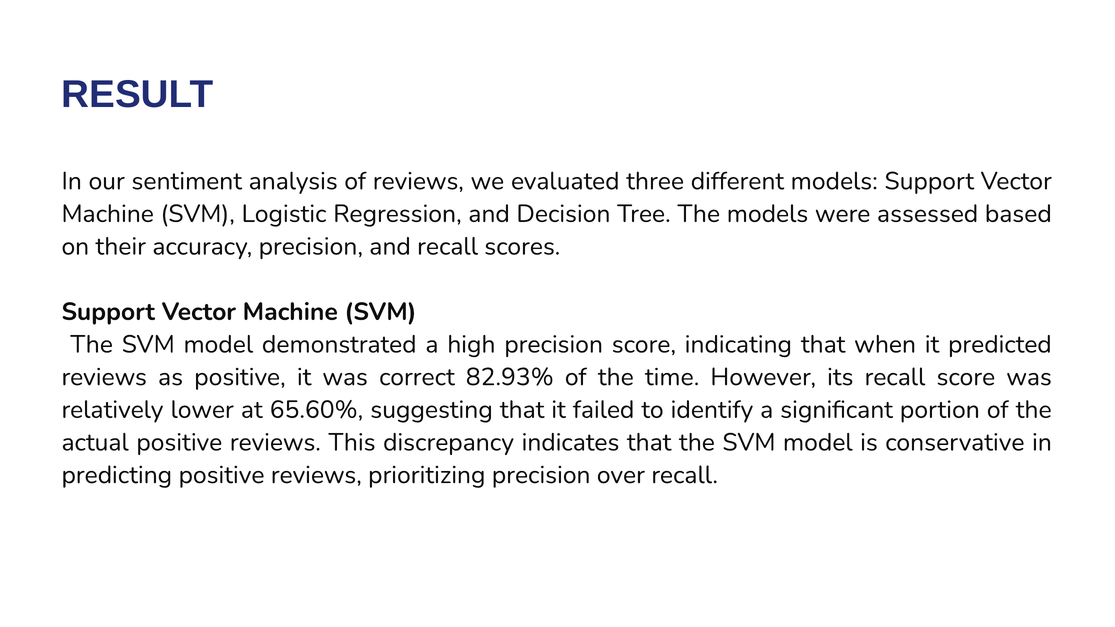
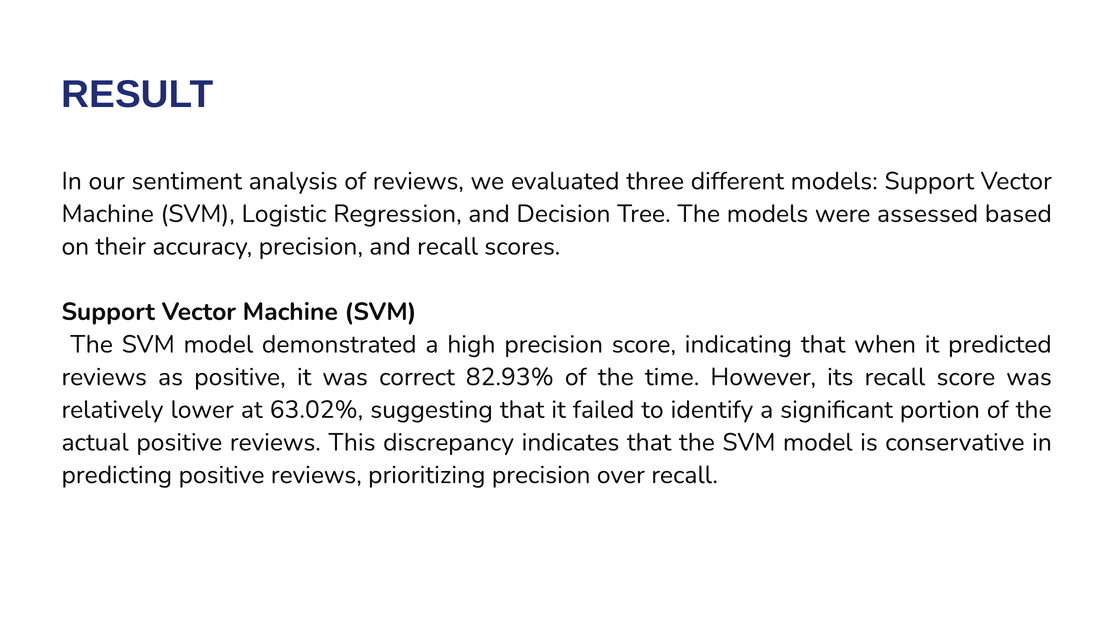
65.60%: 65.60% -> 63.02% (316, 410)
